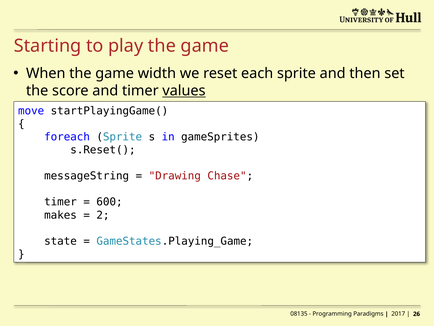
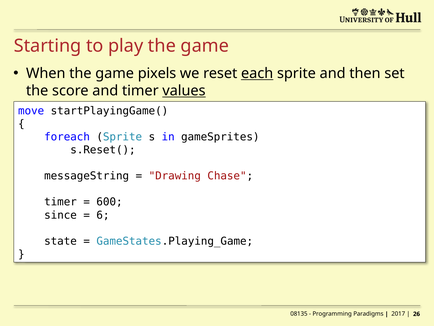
width: width -> pixels (157, 73)
each underline: none -> present (257, 73)
makes: makes -> since (61, 215)
2: 2 -> 6 (103, 215)
